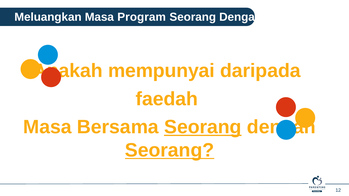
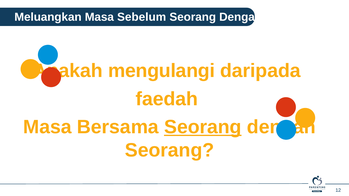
Program: Program -> Sebelum (142, 17)
mempunyai: mempunyai -> mengulangi (161, 71)
Seorang underline: present -> none (170, 150)
